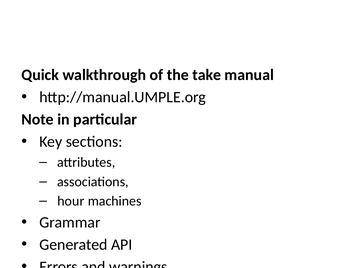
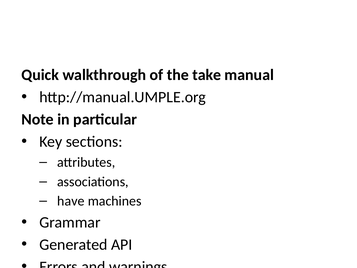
hour: hour -> have (71, 201)
